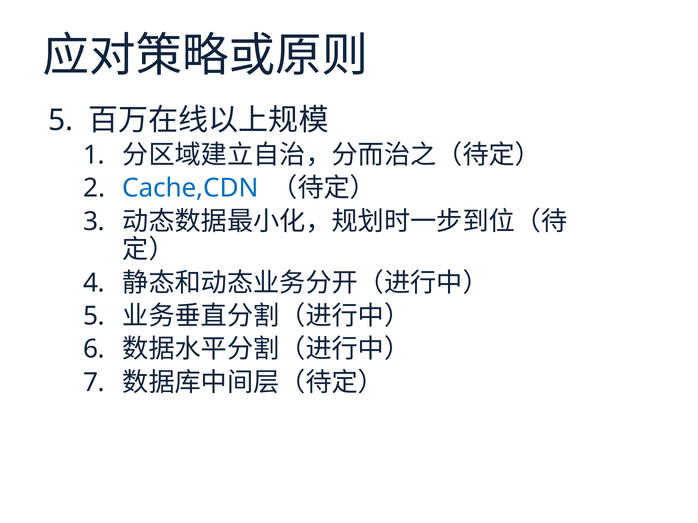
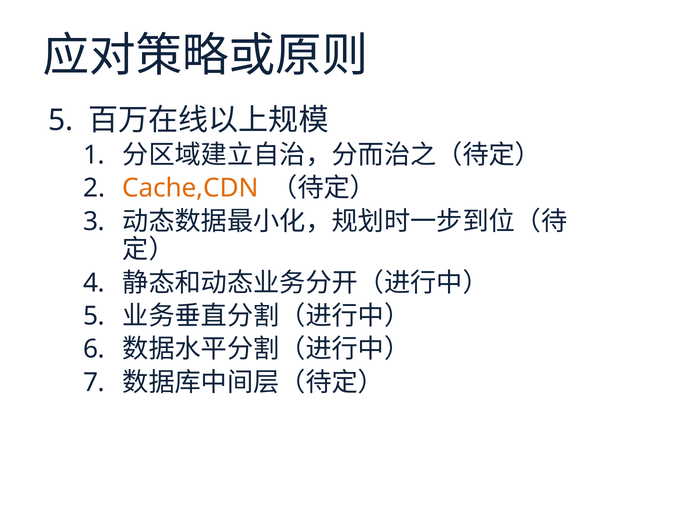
Cache,CDN colour: blue -> orange (190, 188)
